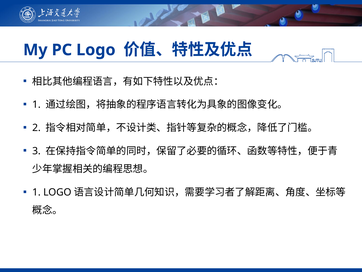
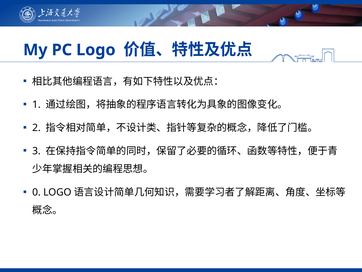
1: 1 -> 0 (36, 192)
